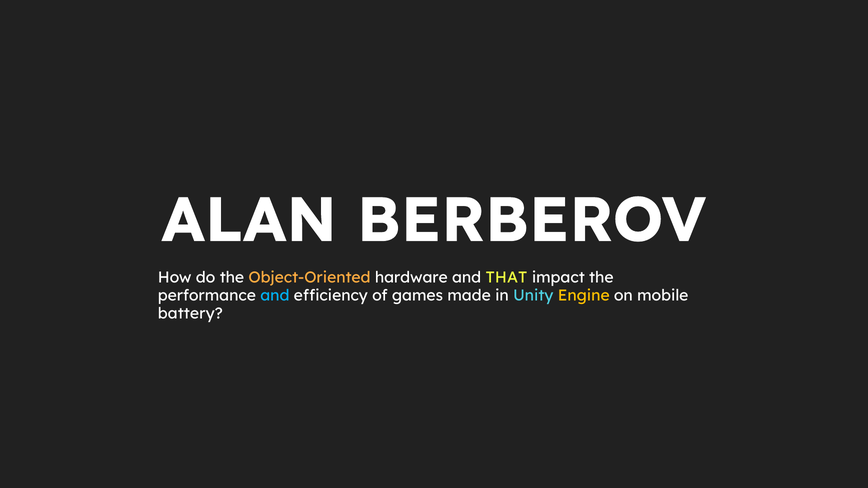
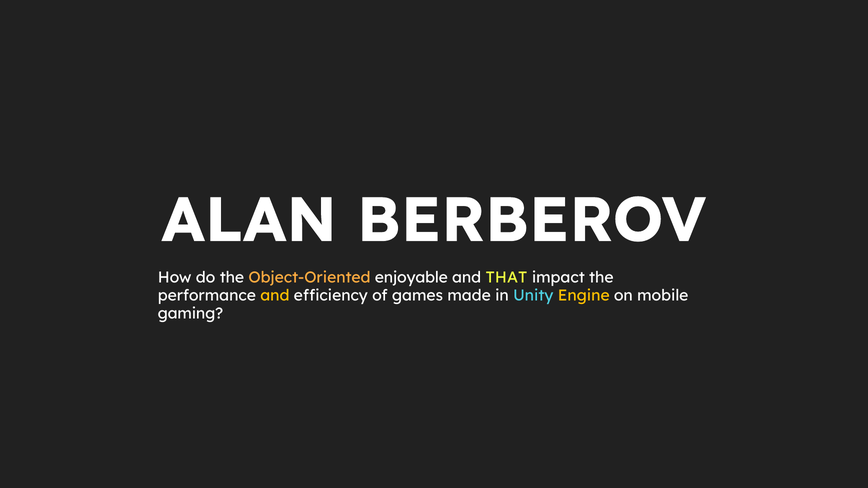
hardware: hardware -> enjoyable (411, 278)
and colour: light blue -> yellow (275, 296)
battery: battery -> gaming (190, 314)
